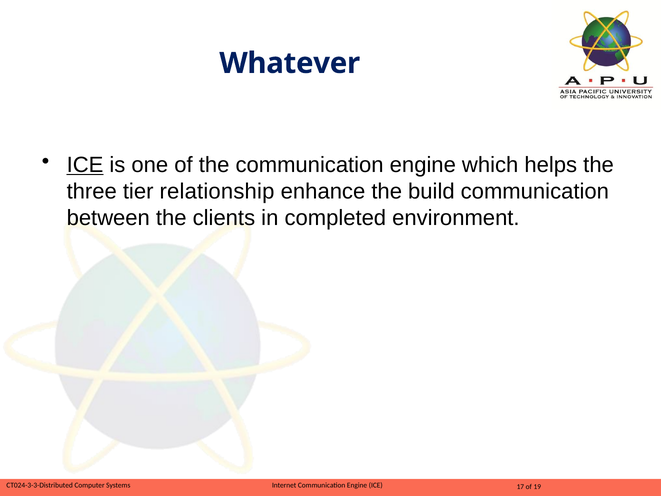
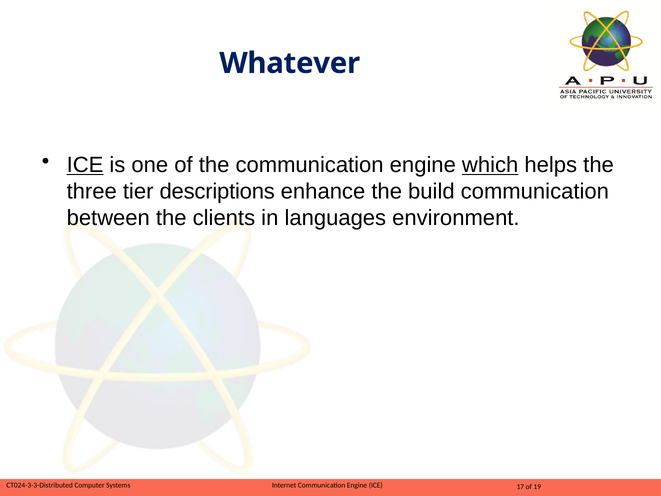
which underline: none -> present (490, 165)
relationship: relationship -> descriptions (217, 191)
completed: completed -> languages (335, 218)
